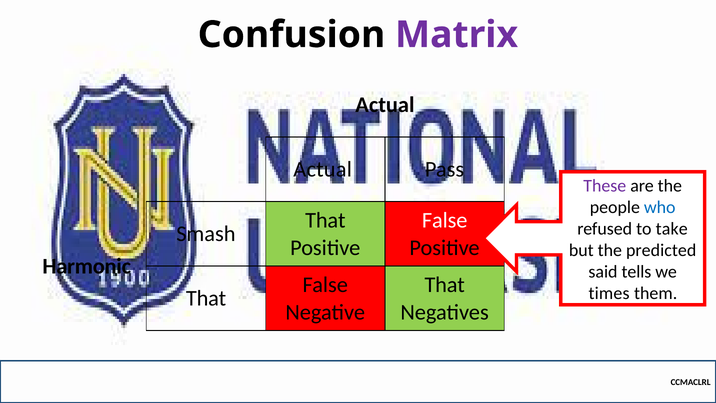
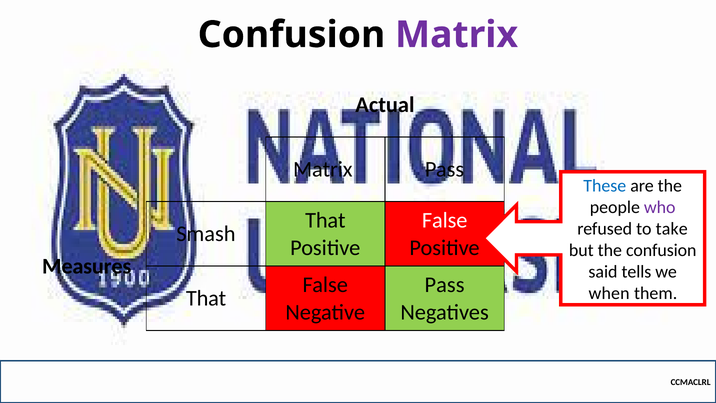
Actual: Actual -> Matrix (323, 169)
These colour: purple -> blue (605, 186)
who colour: blue -> purple (660, 207)
the predicted: predicted -> confusion (661, 250)
Harmonic: Harmonic -> Measures (87, 266)
That: That -> Pass (445, 285)
times: times -> when (609, 293)
